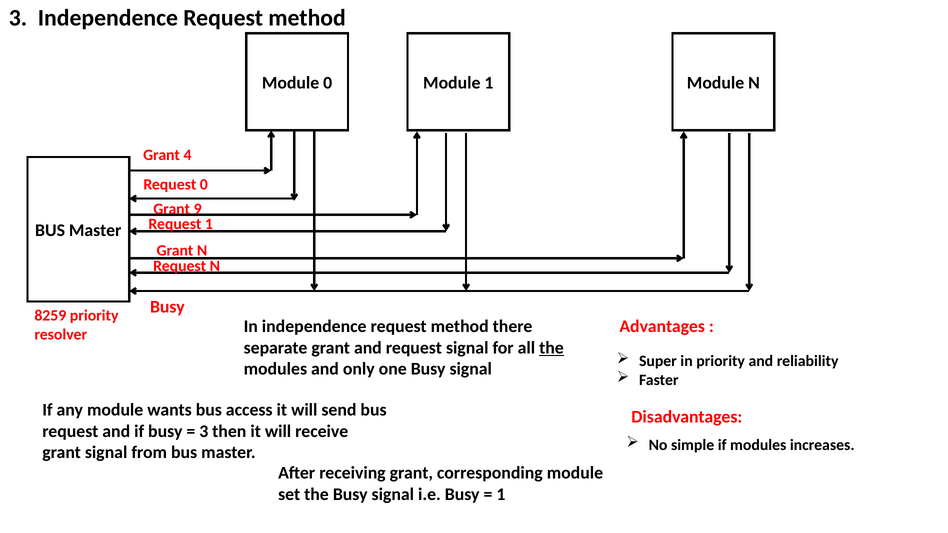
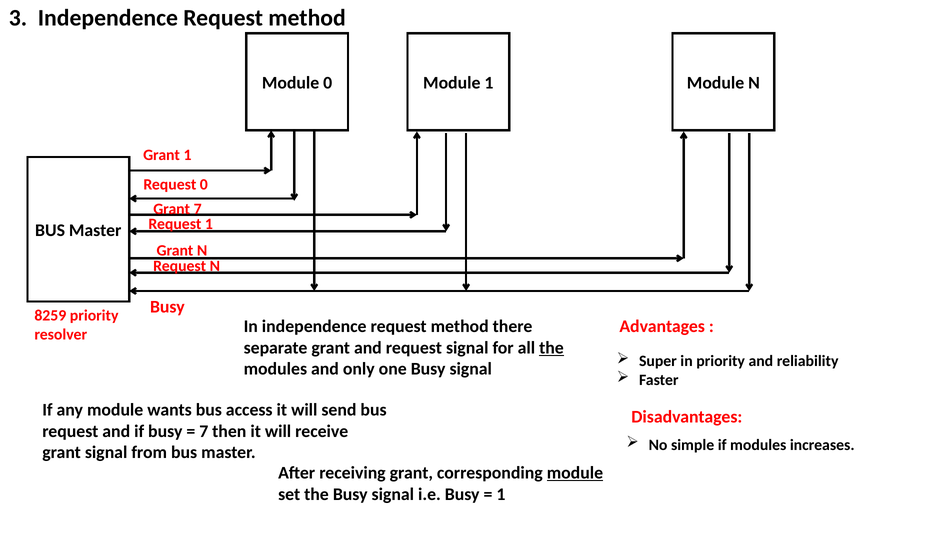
Grant 4: 4 -> 1 (188, 155)
Grant 9: 9 -> 7 (198, 209)
3: 3 -> 7 (204, 431)
module underline: none -> present (575, 473)
